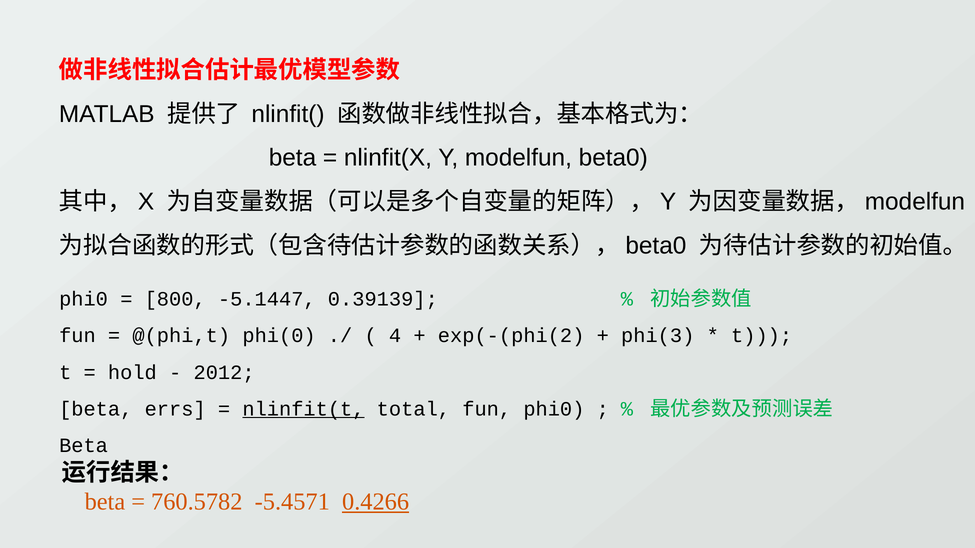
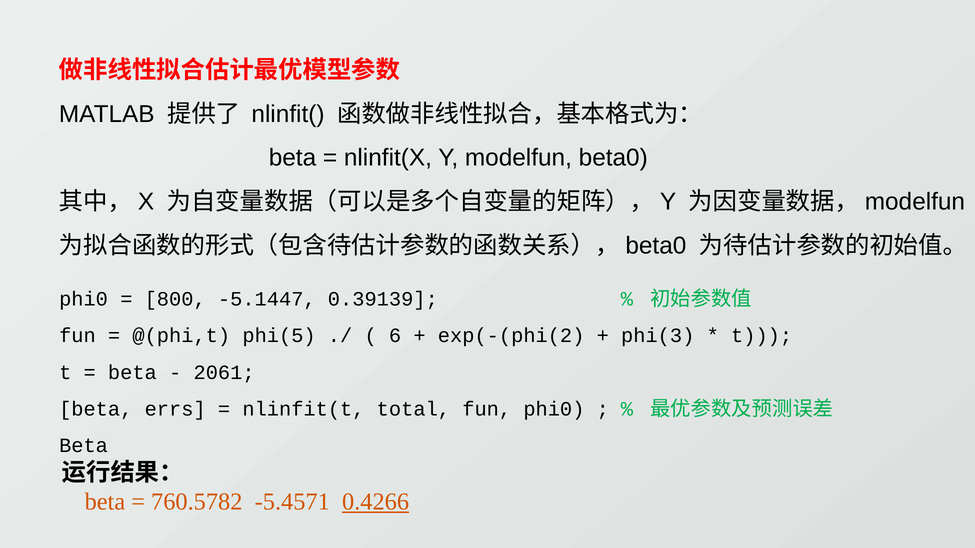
phi(0: phi(0 -> phi(5 (279, 336)
4: 4 -> 6 (395, 336)
hold: hold -> beta (132, 373)
2012: 2012 -> 2061 (224, 373)
nlinfit(t underline: present -> none (303, 409)
